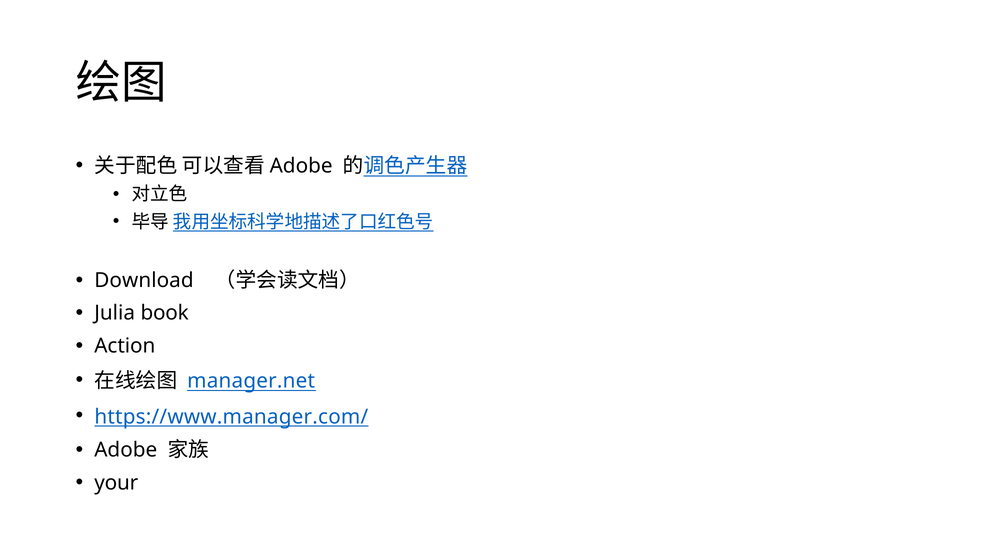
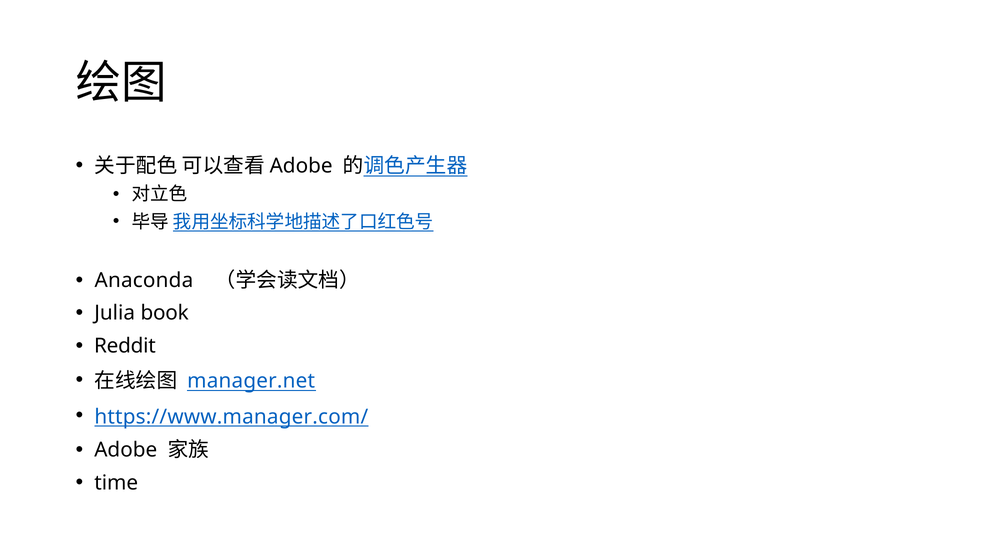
Download: Download -> Anaconda (144, 281)
Action: Action -> Reddit (125, 346)
your: your -> time (116, 483)
